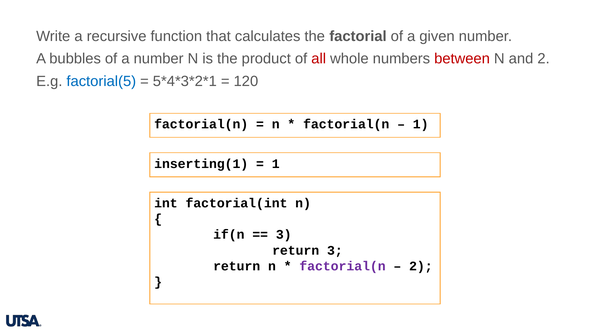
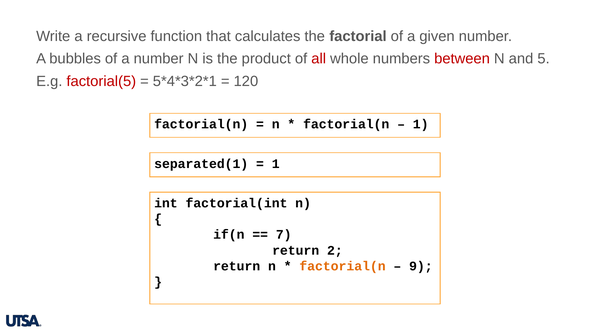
and 2: 2 -> 5 (544, 59)
factorial(5 colour: blue -> red (101, 81)
inserting(1: inserting(1 -> separated(1 (201, 164)
3: 3 -> 7 (284, 235)
return 3: 3 -> 2 (335, 250)
factorial(n colour: purple -> orange (343, 266)
2: 2 -> 9 (421, 266)
